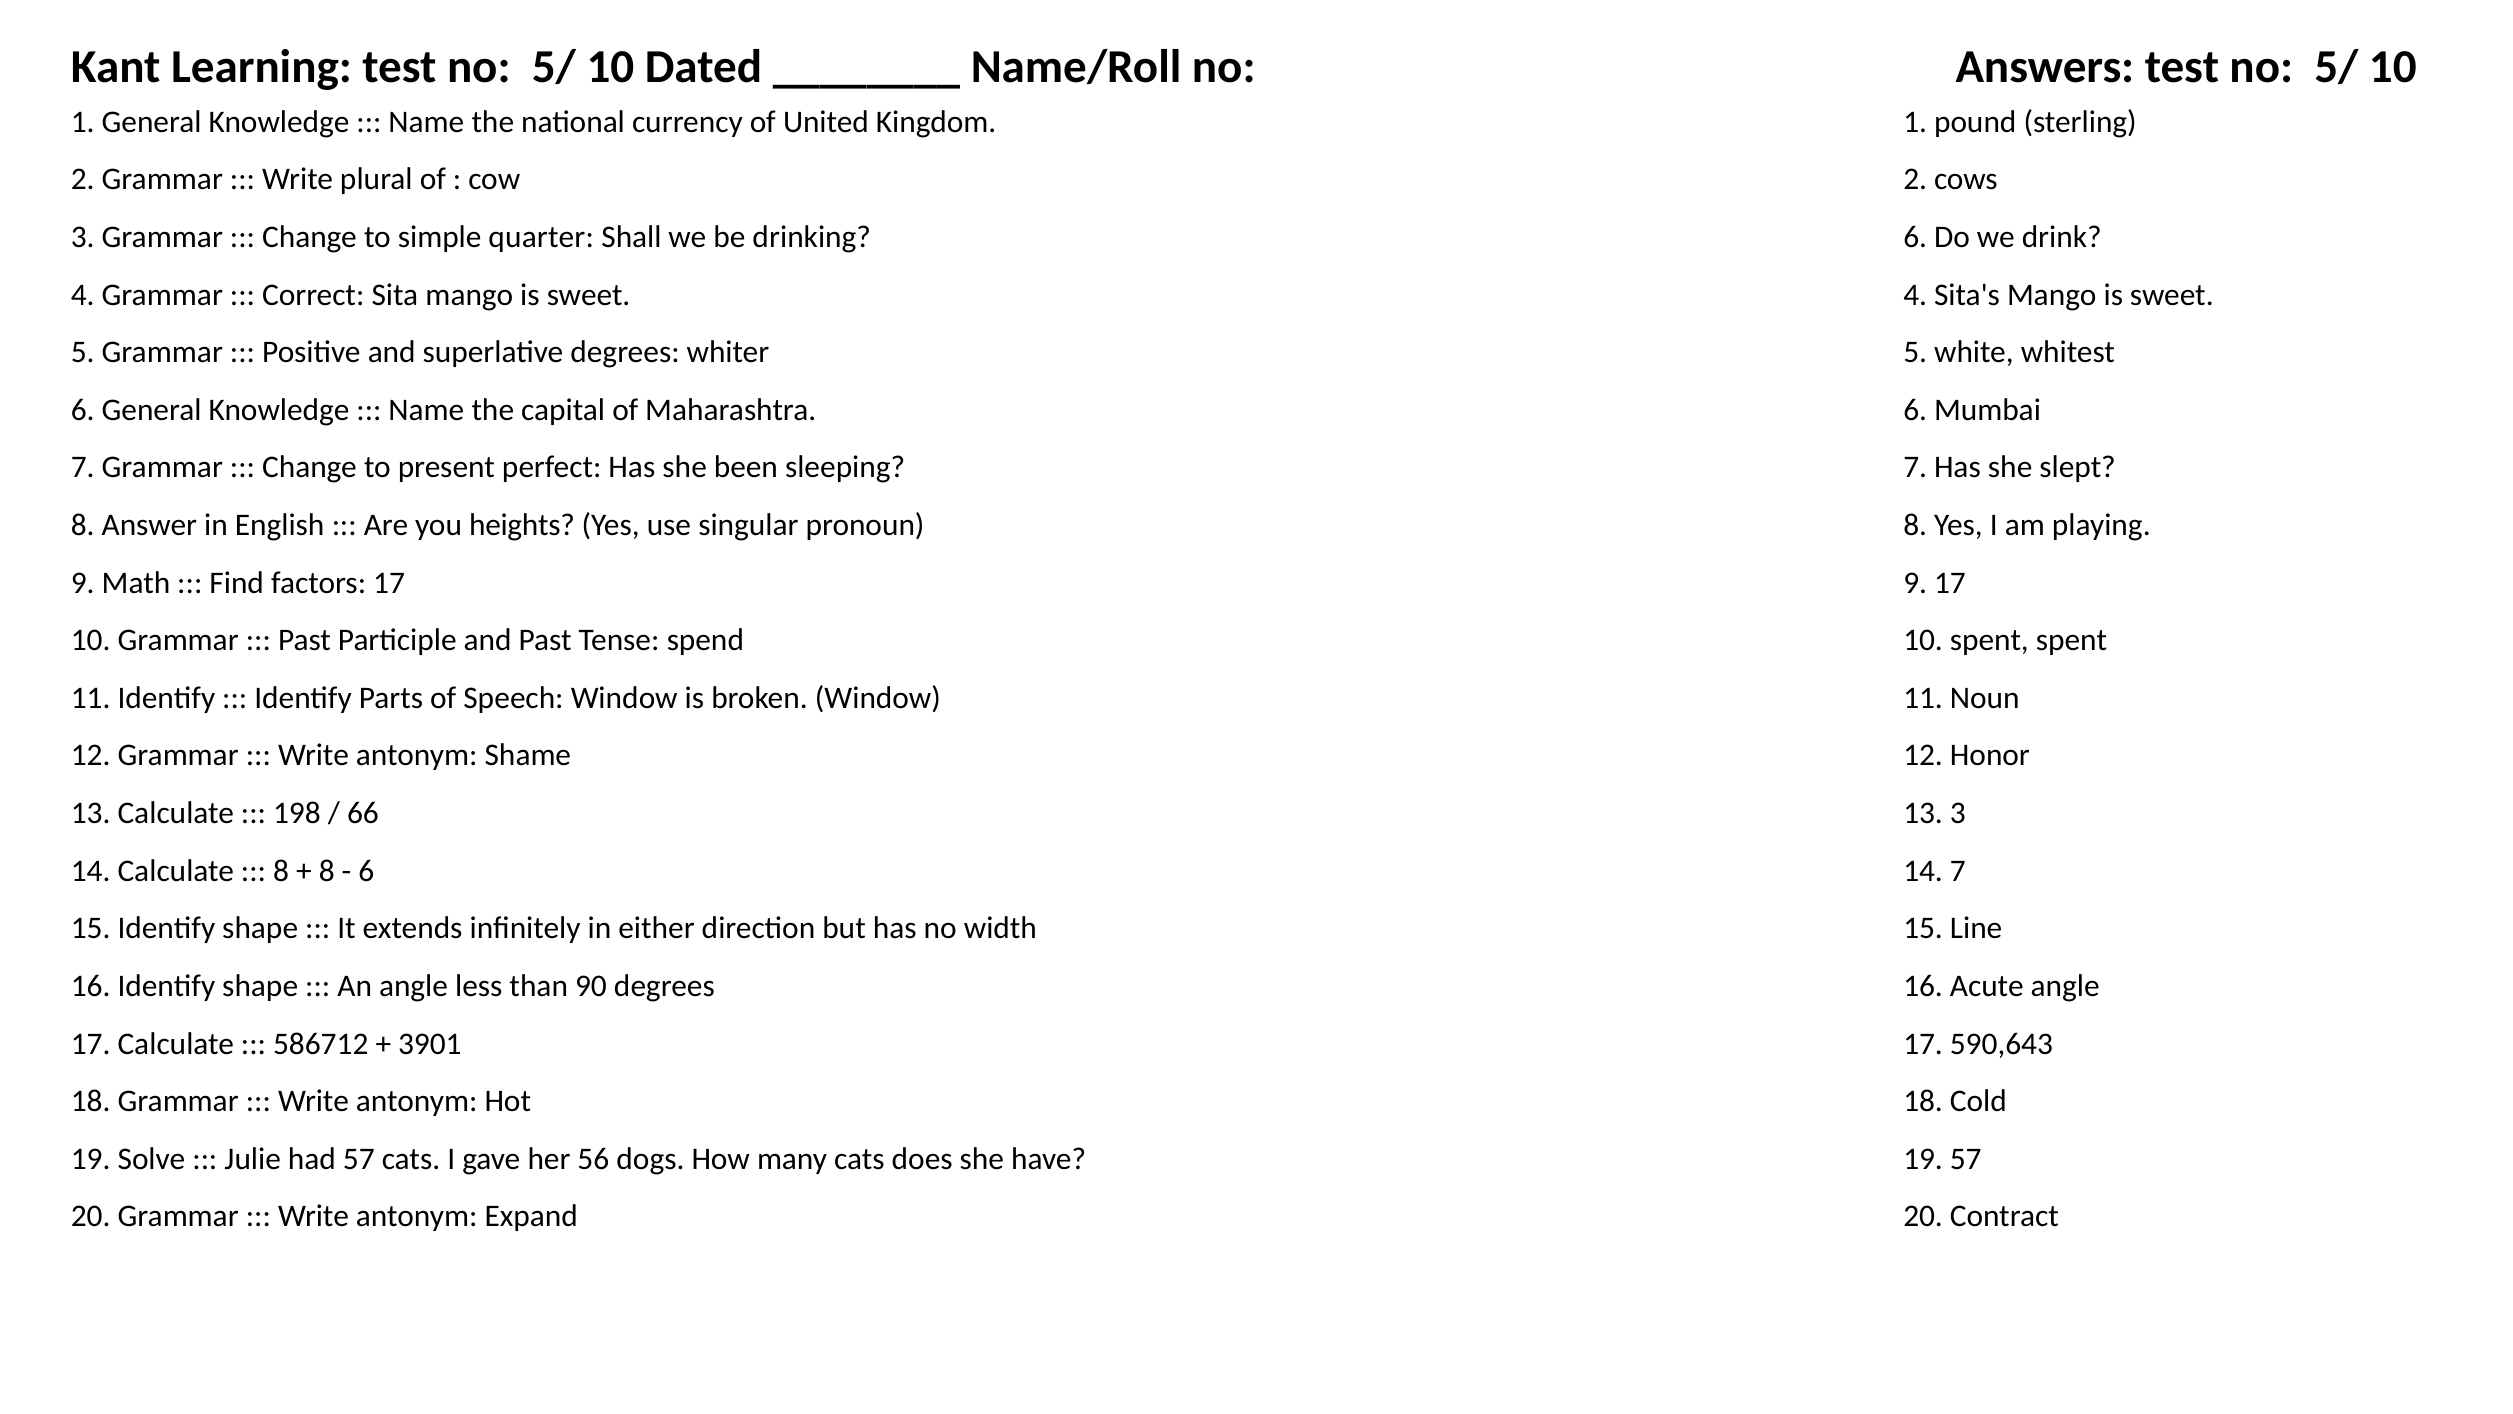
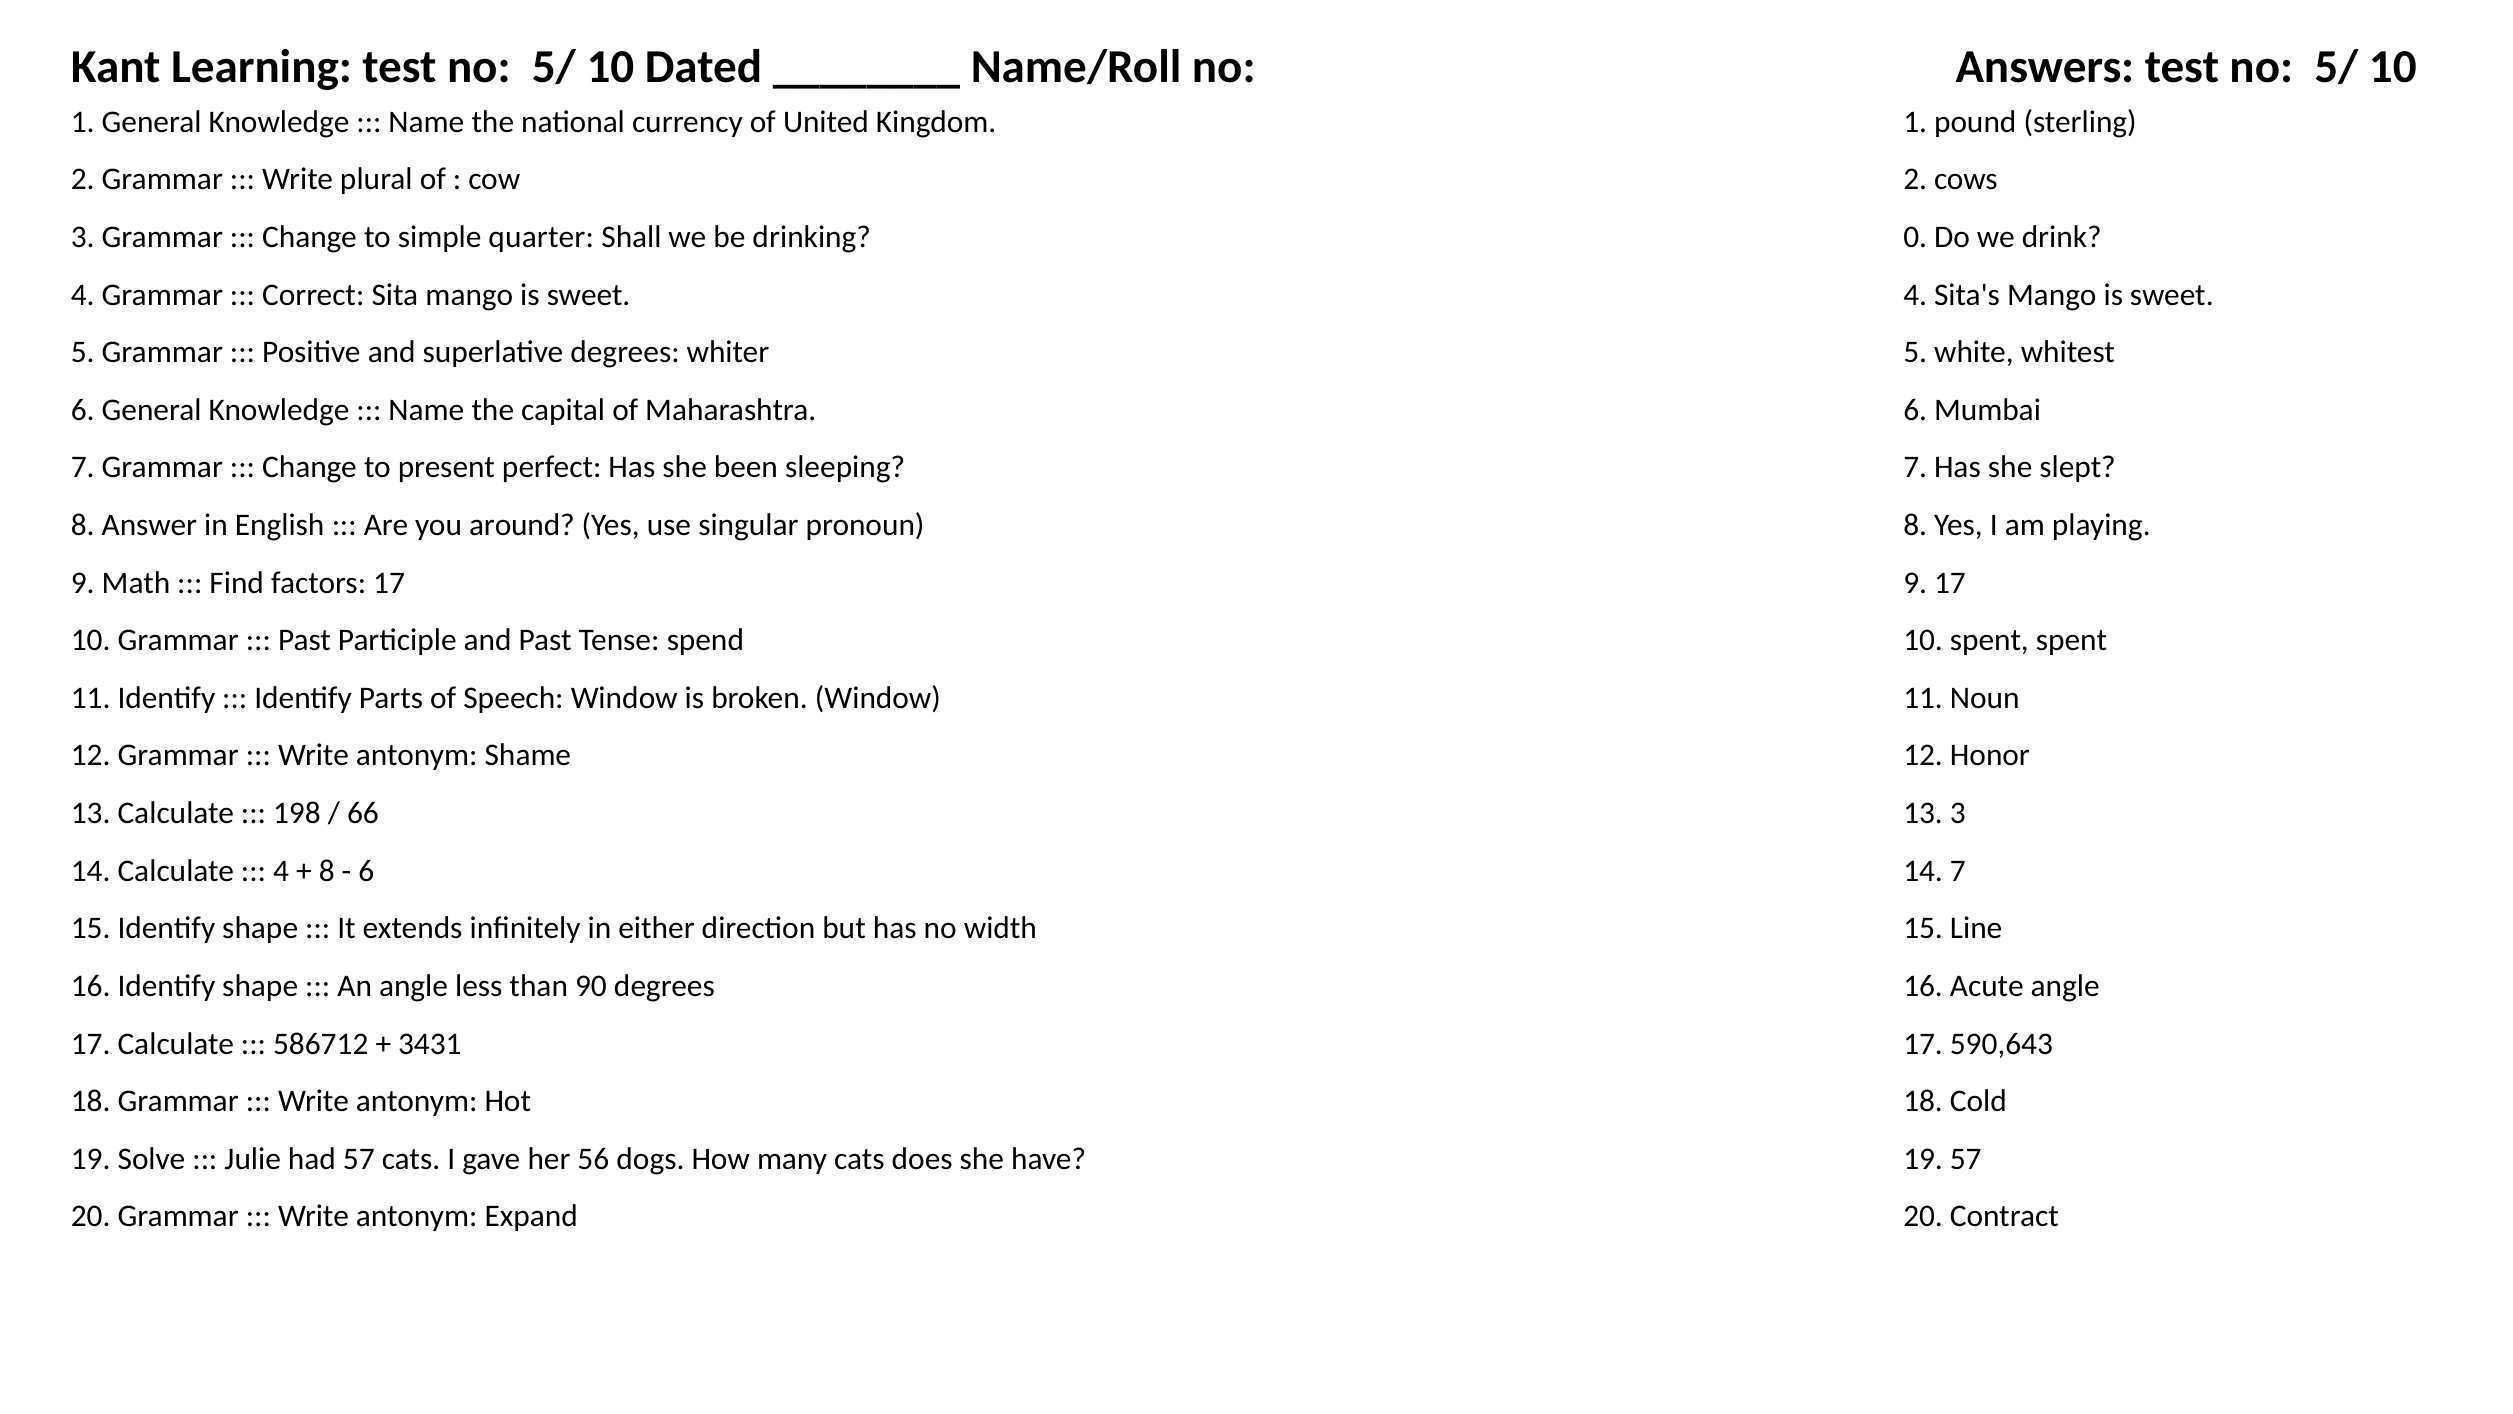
drinking 6: 6 -> 0 (1915, 237)
heights: heights -> around (522, 525)
8: 8 -> 4 (281, 870)
3901: 3901 -> 3431 (430, 1043)
